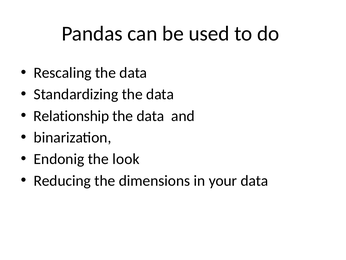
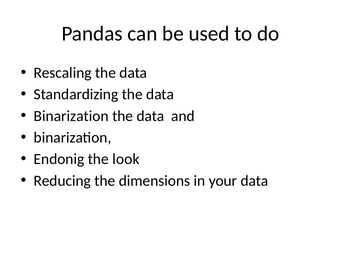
Relationship: Relationship -> Binarization (71, 116)
